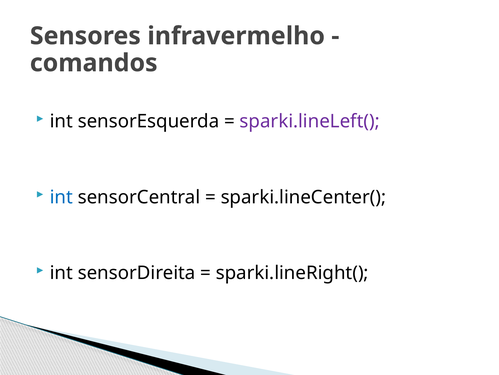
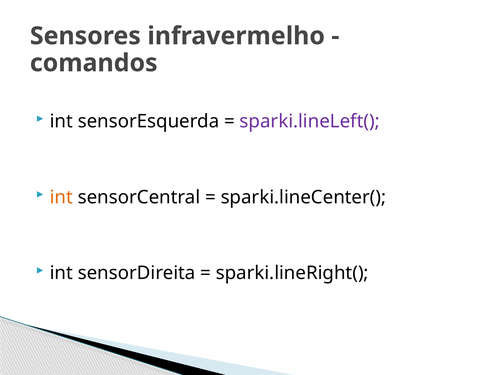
int colour: blue -> orange (61, 197)
